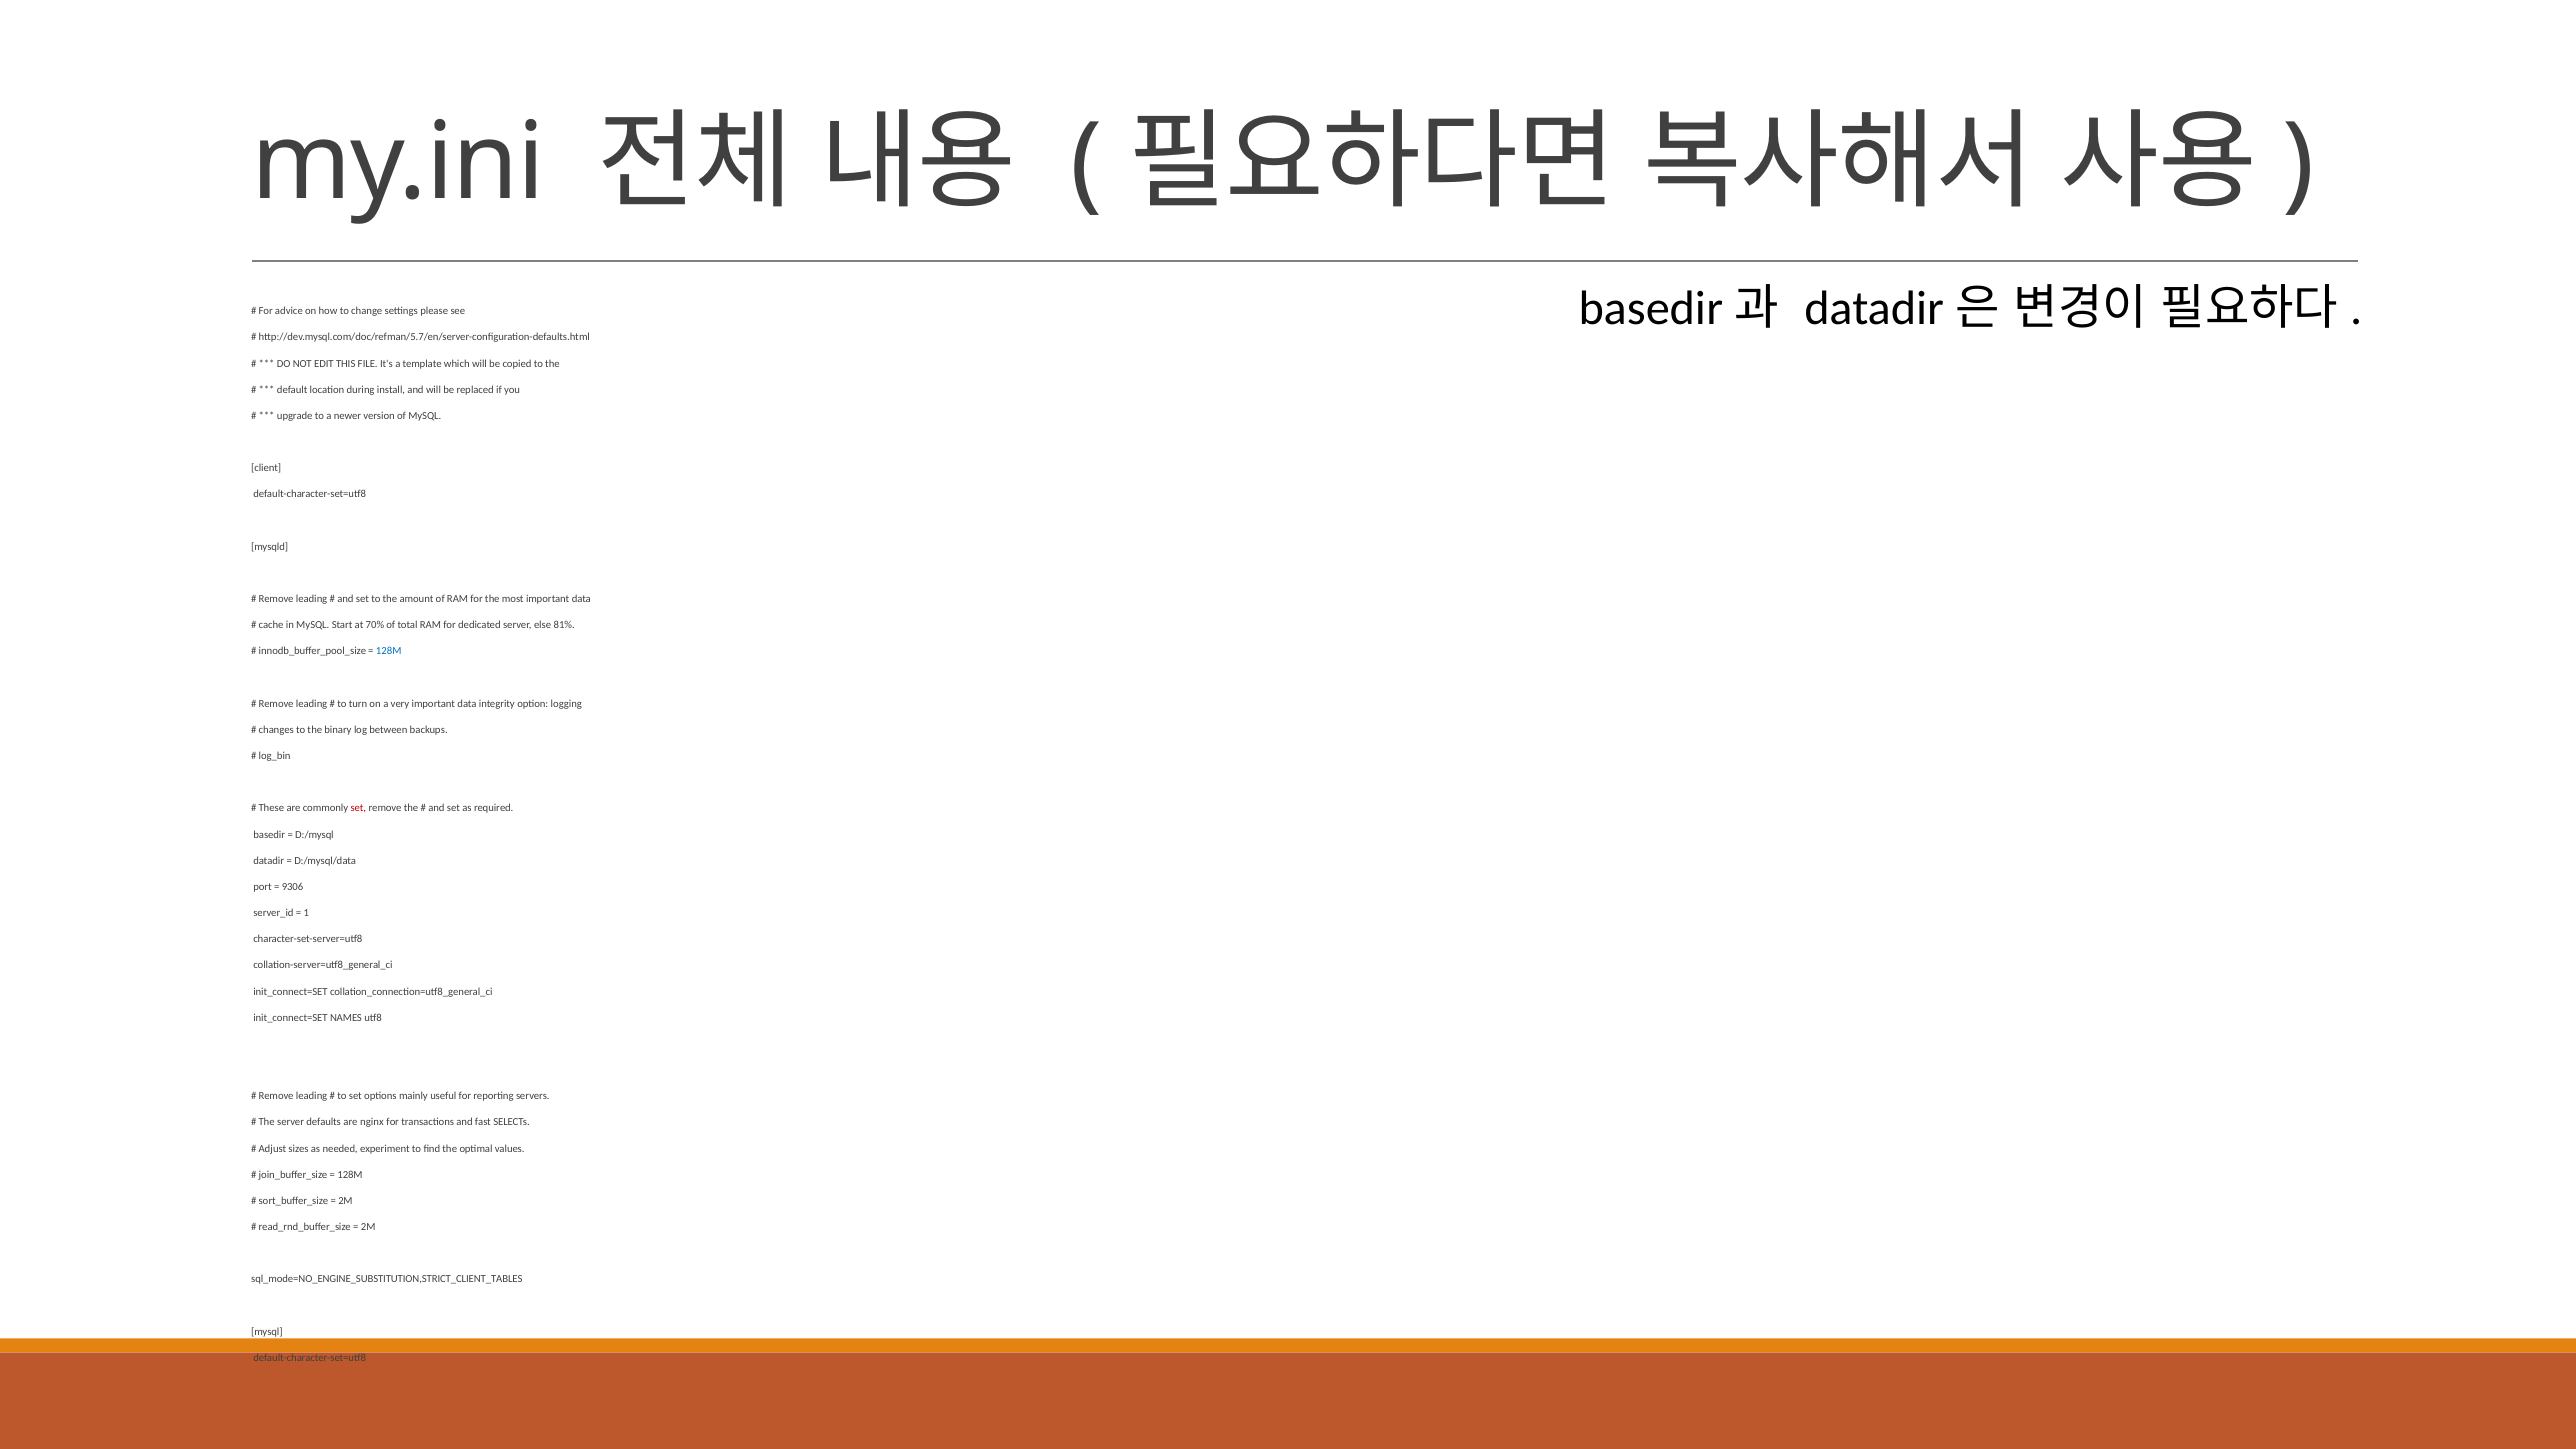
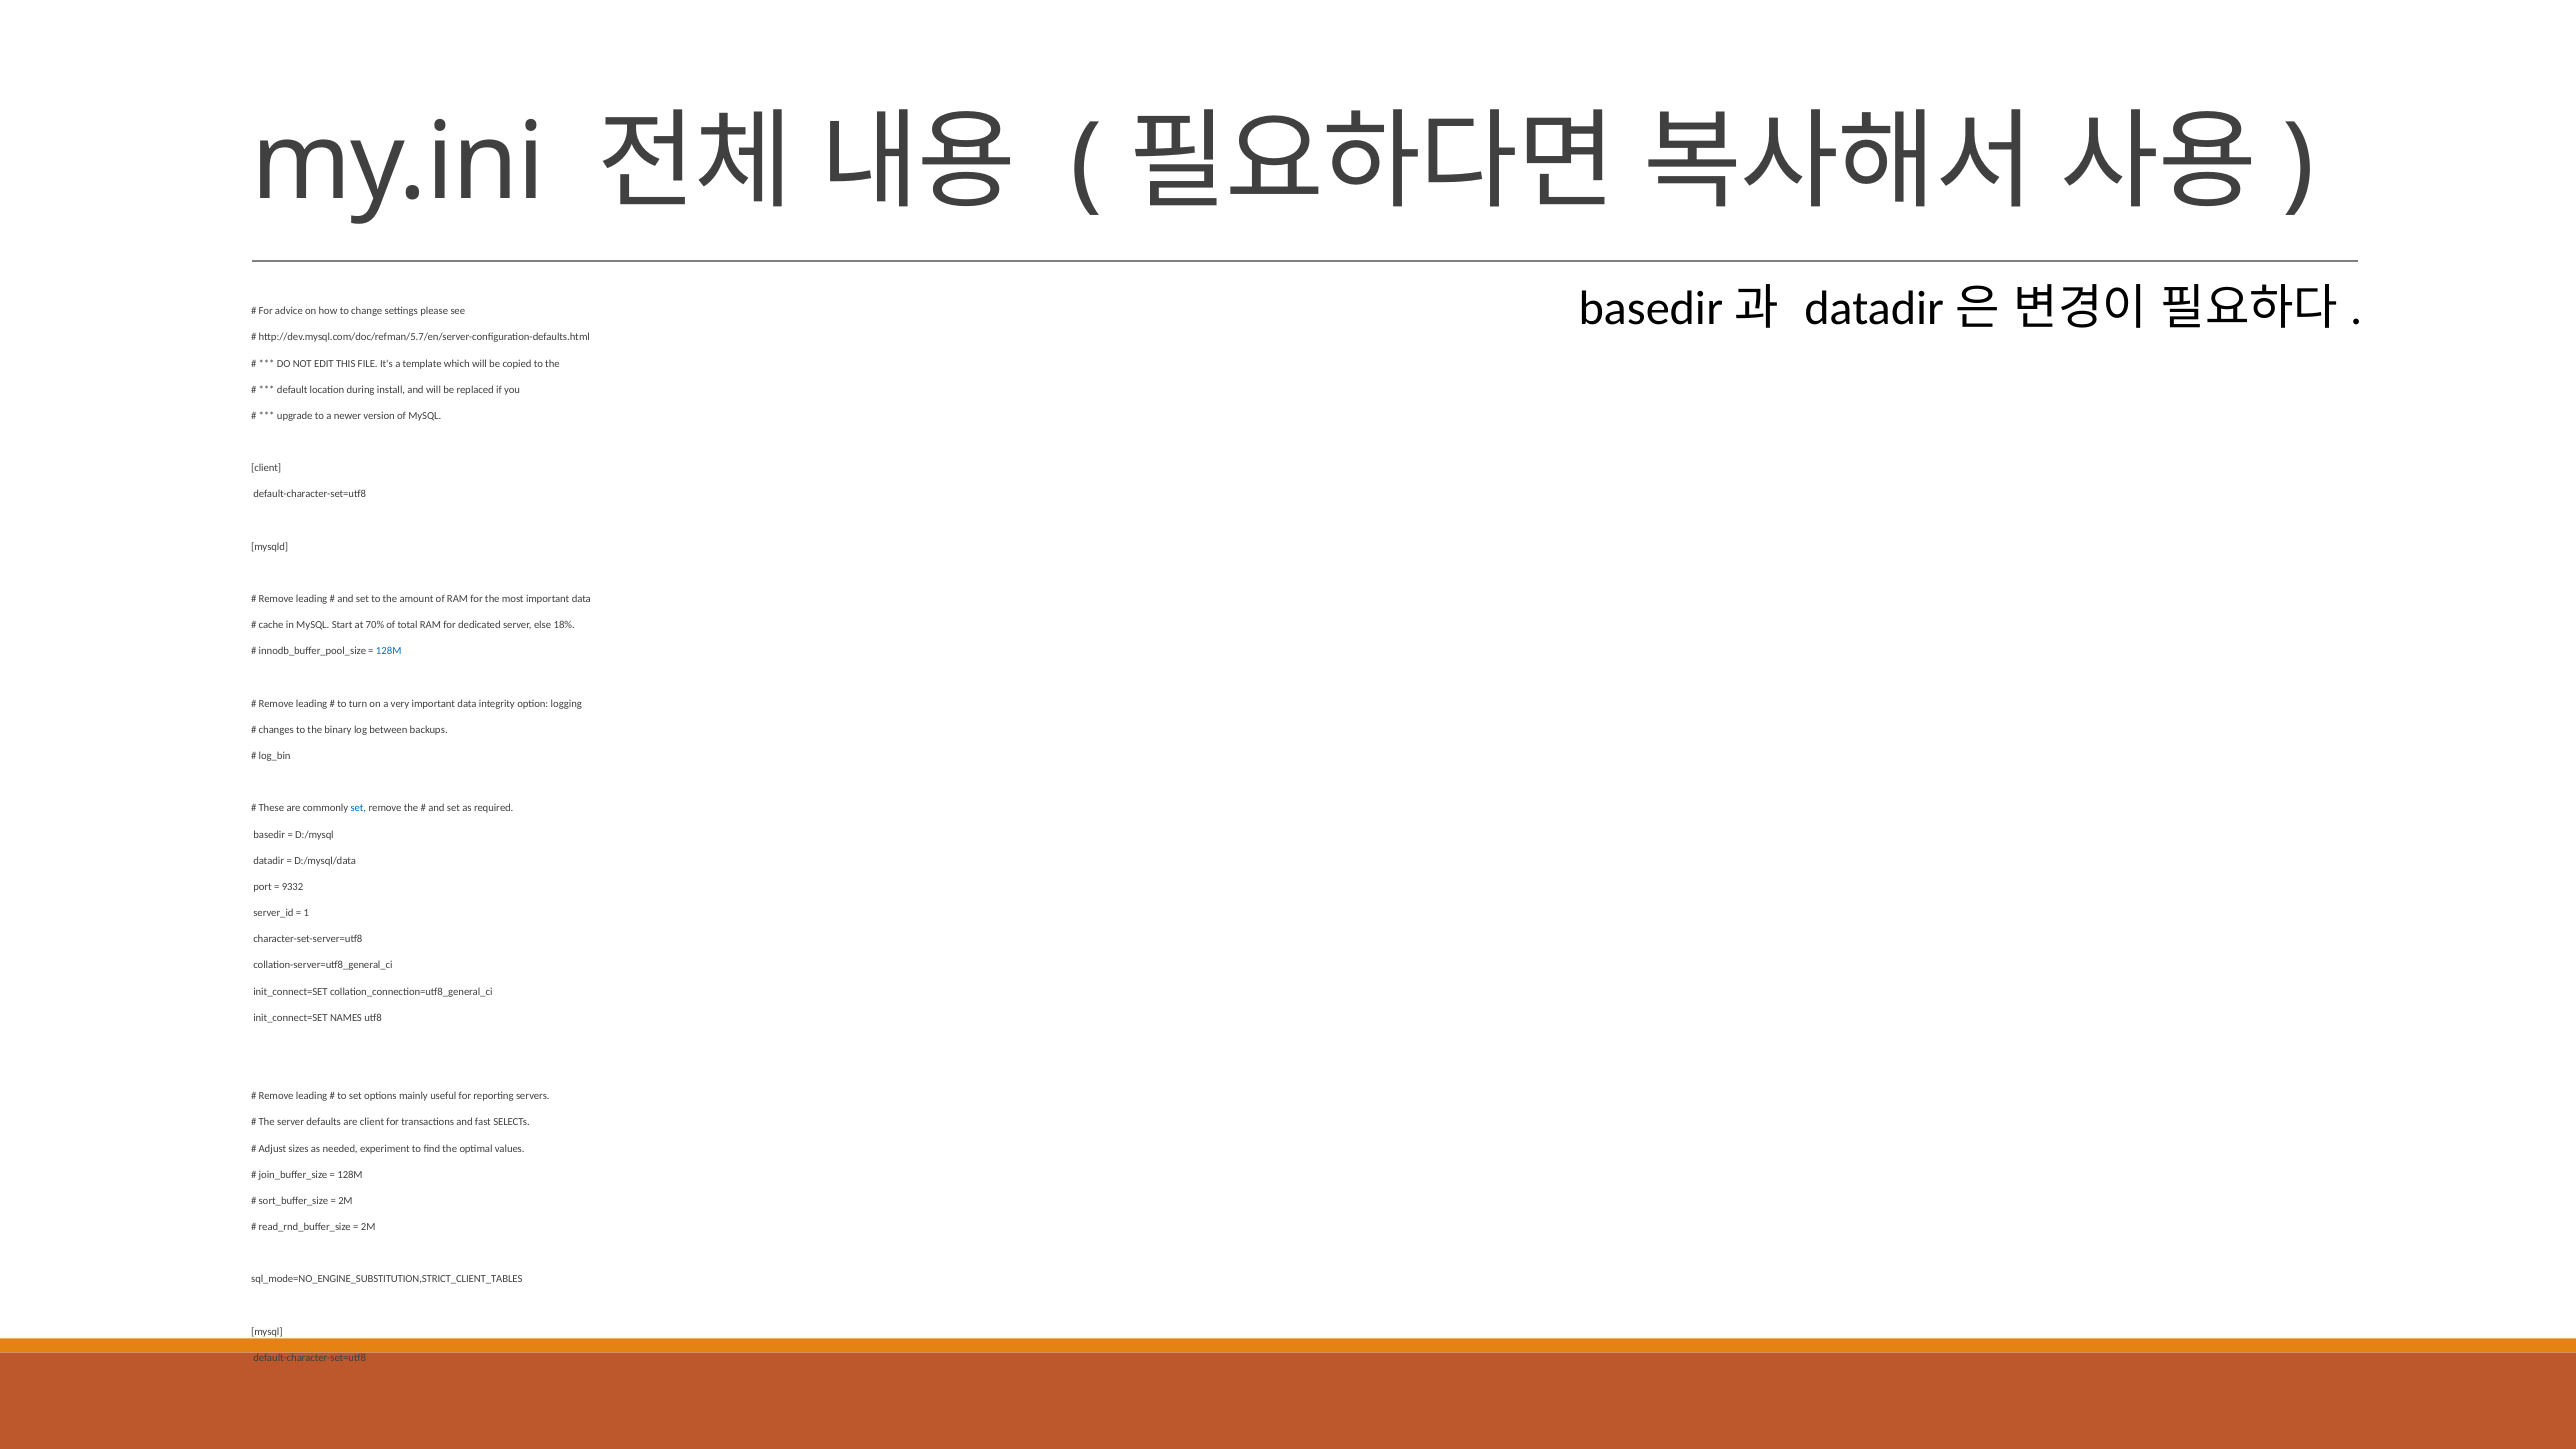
81%: 81% -> 18% (564, 625)
set colour: red -> blue (358, 808)
9306: 9306 -> 9332 (293, 887)
are nginx: nginx -> client (372, 1122)
